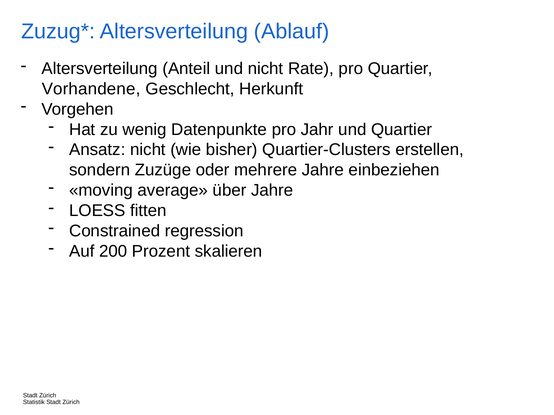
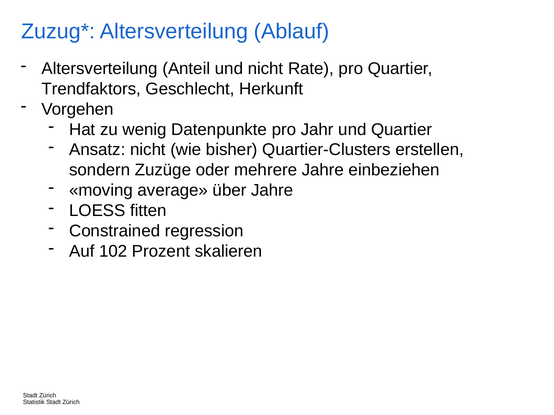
Vorhandene: Vorhandene -> Trendfaktors (91, 89)
200: 200 -> 102 (113, 251)
